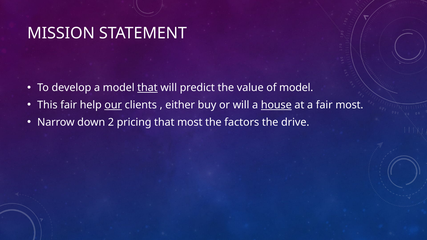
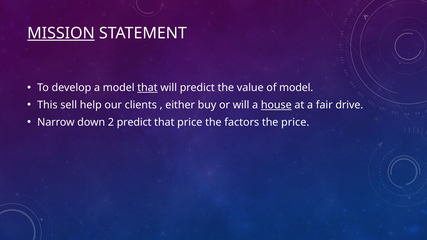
MISSION underline: none -> present (61, 33)
This fair: fair -> sell (69, 105)
our underline: present -> none (113, 105)
fair most: most -> drive (349, 105)
2 pricing: pricing -> predict (134, 122)
that most: most -> price (190, 122)
the drive: drive -> price (295, 122)
